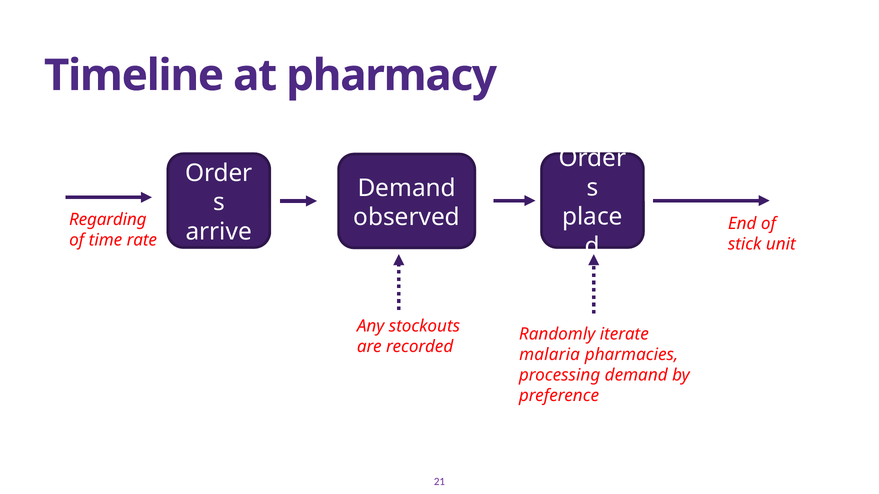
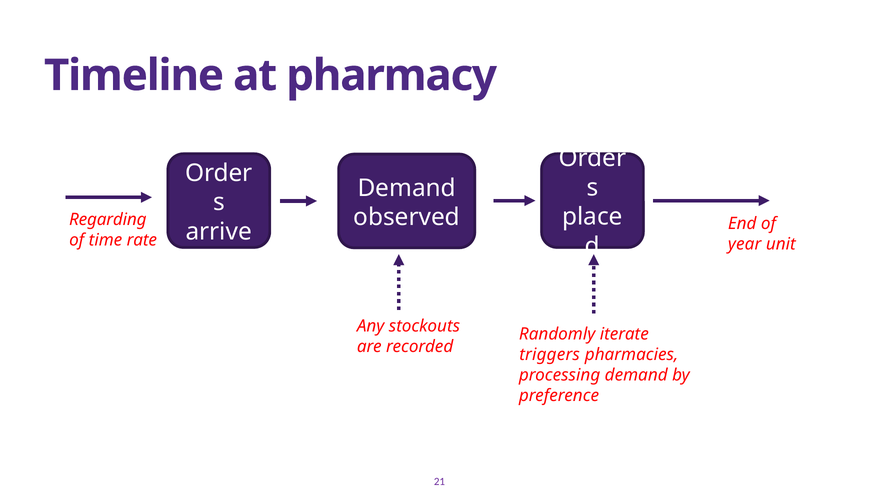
stick: stick -> year (745, 244)
malaria: malaria -> triggers (550, 355)
